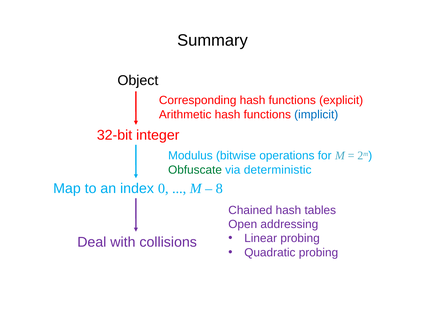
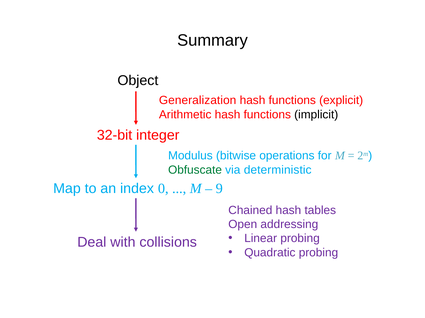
Corresponding: Corresponding -> Generalization (198, 101)
implicit colour: blue -> black (316, 115)
8: 8 -> 9 (219, 189)
